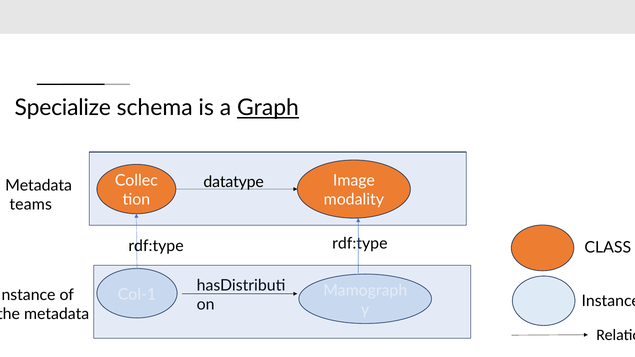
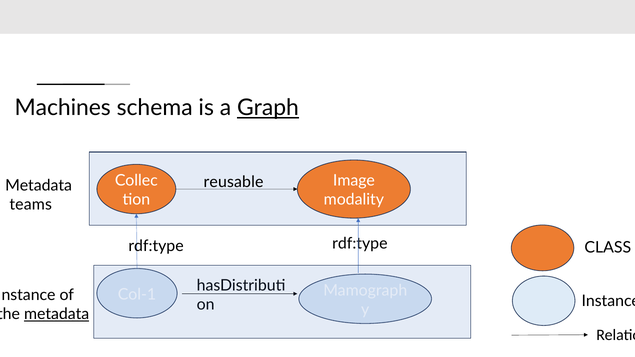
Specialize: Specialize -> Machines (63, 108)
datatype: datatype -> reusable (233, 182)
metadata underline: none -> present (57, 314)
